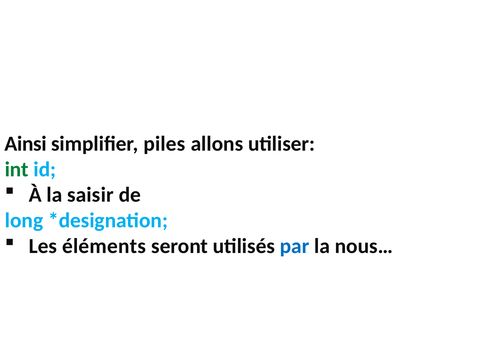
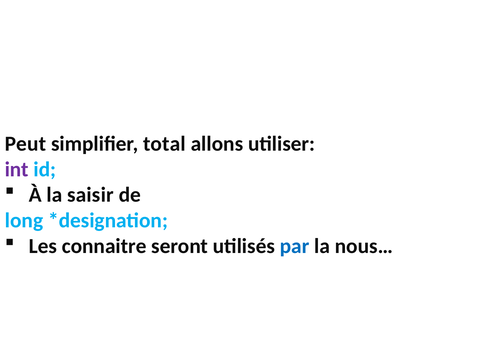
Ainsi: Ainsi -> Peut (25, 144)
piles: piles -> total (164, 144)
int colour: green -> purple (17, 169)
éléments: éléments -> connaitre (104, 246)
